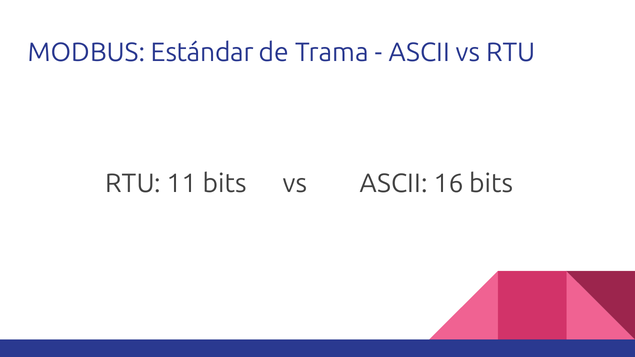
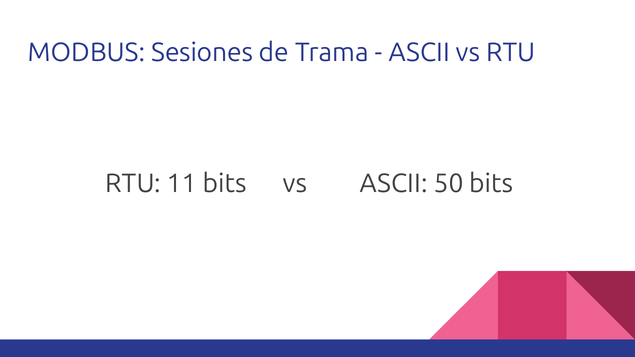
Estándar: Estándar -> Sesiones (202, 53)
16: 16 -> 50 (449, 183)
